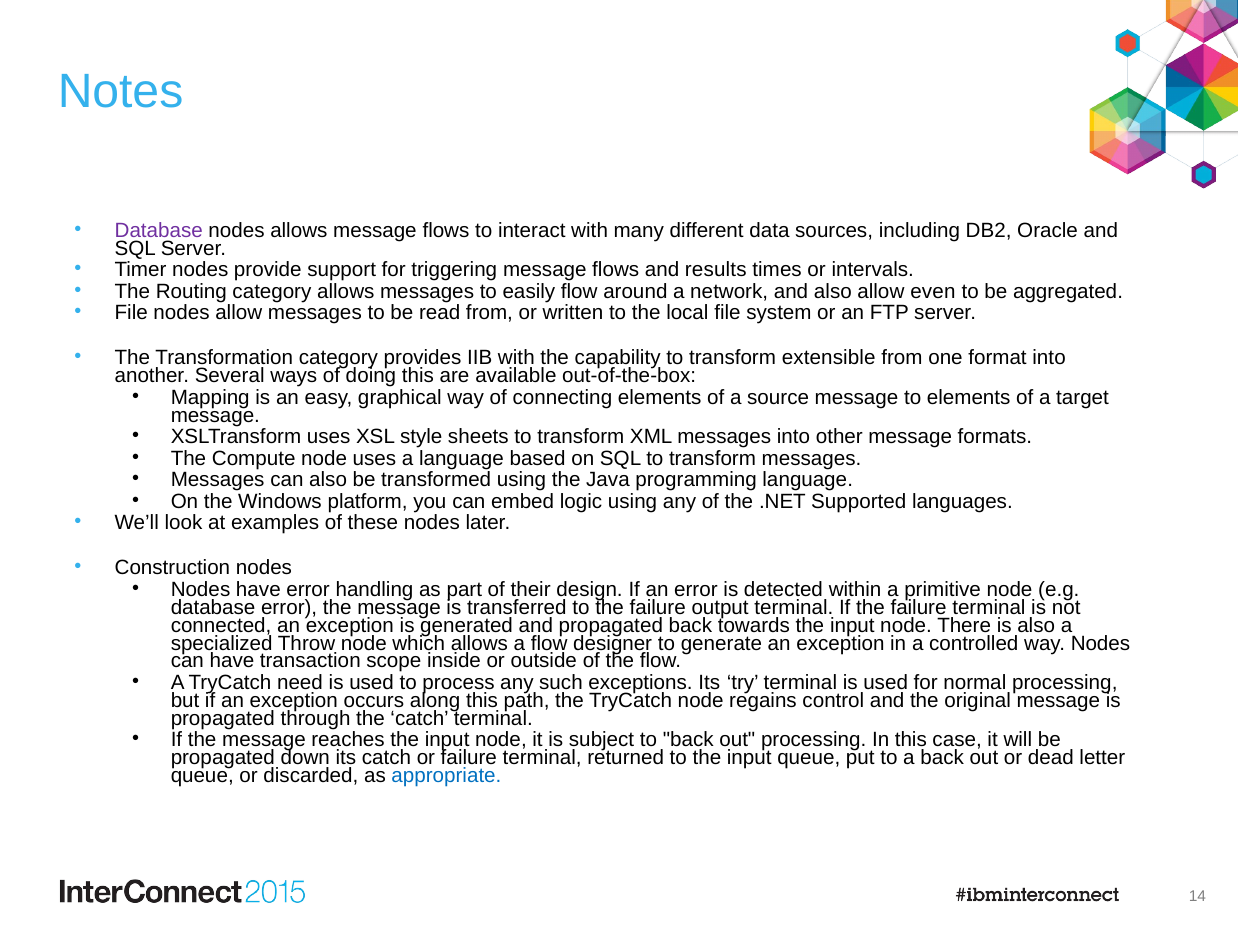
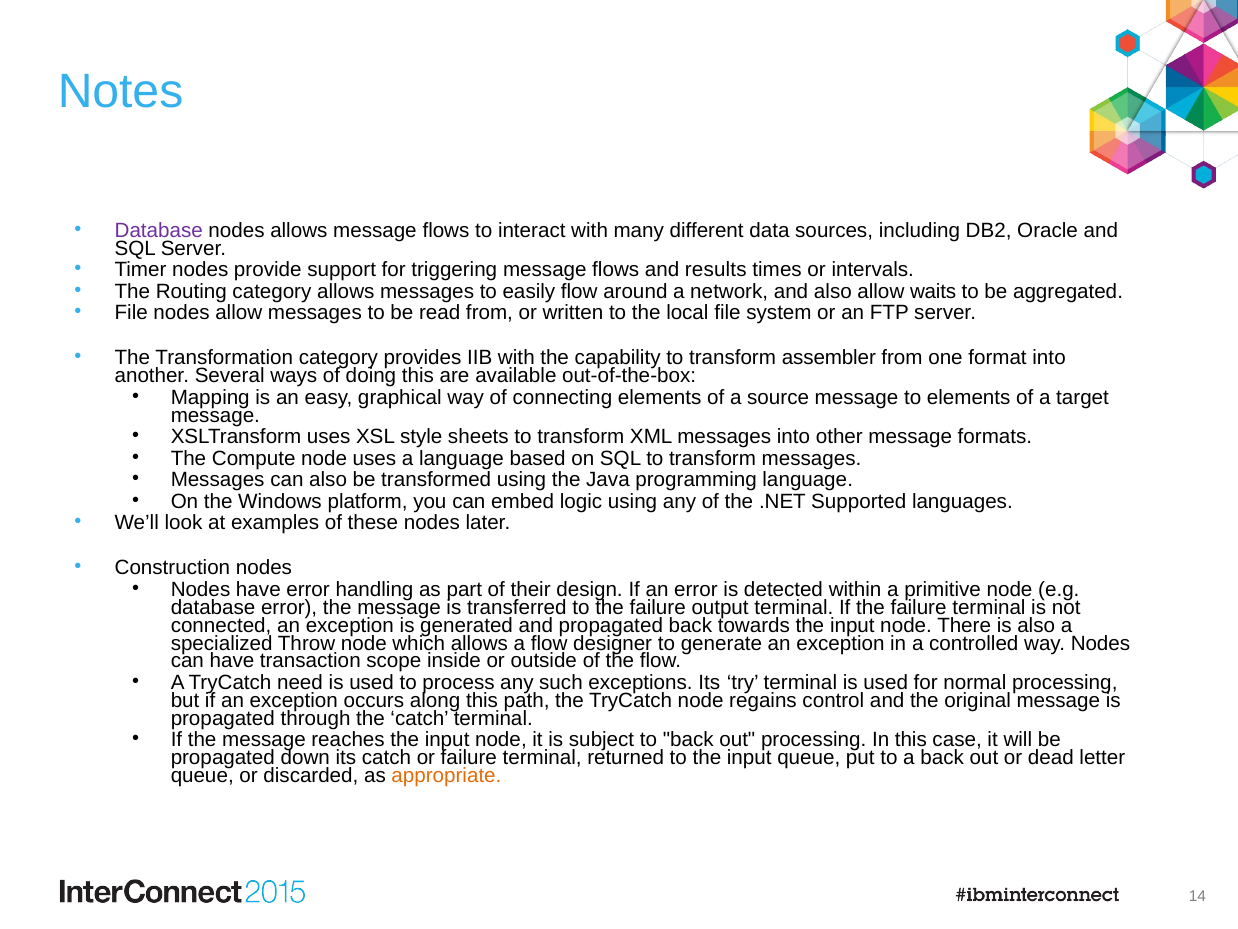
even: even -> waits (933, 291)
extensible: extensible -> assembler (829, 358)
appropriate colour: blue -> orange (446, 775)
